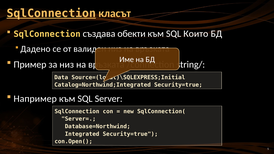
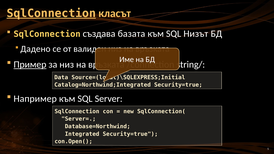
обекти: обекти -> базата (131, 34)
Които: Които -> Низът (196, 34)
Пример underline: none -> present (30, 65)
